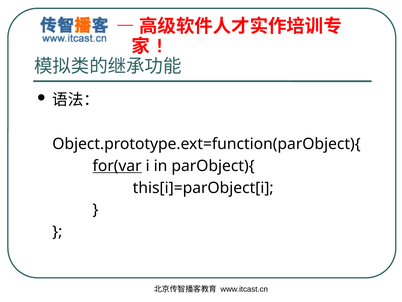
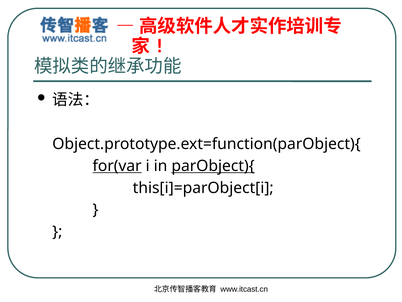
parObject){ underline: none -> present (213, 166)
